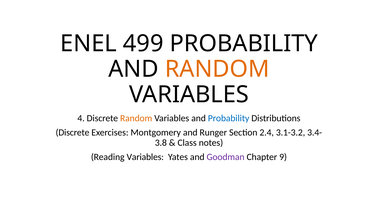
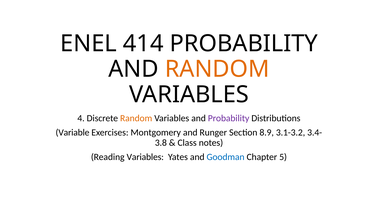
499: 499 -> 414 (143, 43)
Probability colour: blue -> purple (229, 118)
Discrete: Discrete -> Variable (73, 132)
2.4: 2.4 -> 8.9 (267, 132)
Goodman colour: purple -> blue (226, 157)
9: 9 -> 5 (283, 157)
